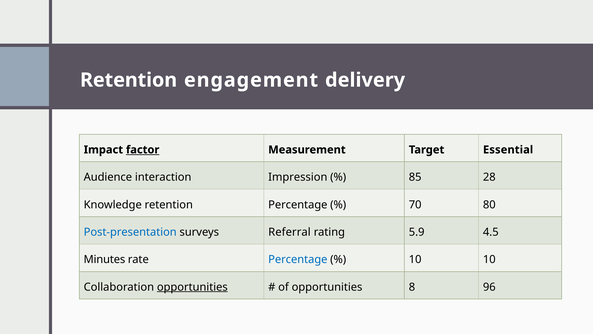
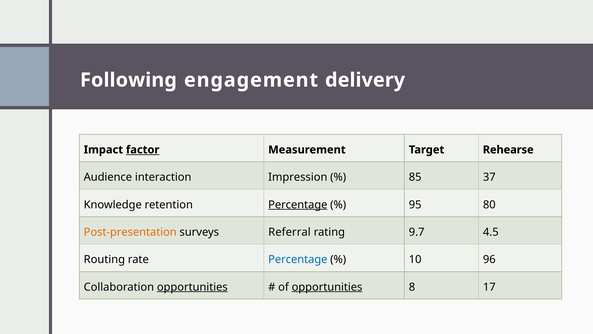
Retention: Retention -> Following (128, 80)
Essential: Essential -> Rehearse (508, 150)
28: 28 -> 37 (489, 177)
Percentage underline: none -> present (298, 204)
70: 70 -> 95 (415, 204)
Post-presentation colour: blue -> orange (130, 232)
5.9: 5.9 -> 9.7 (417, 232)
Minutes: Minutes -> Routing (104, 259)
10 10: 10 -> 96 (489, 259)
opportunities underline: none -> present (327, 287)
96: 96 -> 17 (489, 287)
